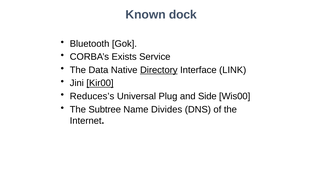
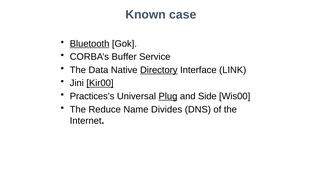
dock: dock -> case (183, 15)
Bluetooth underline: none -> present (90, 44)
Exists: Exists -> Buffer (124, 57)
Reduces’s: Reduces’s -> Practices’s (92, 96)
Plug underline: none -> present (168, 96)
Subtree: Subtree -> Reduce (105, 110)
